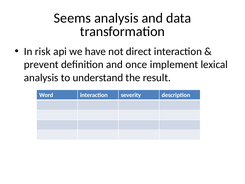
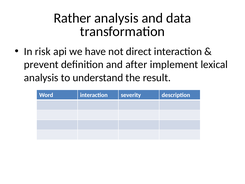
Seems: Seems -> Rather (72, 18)
once: once -> after (136, 64)
